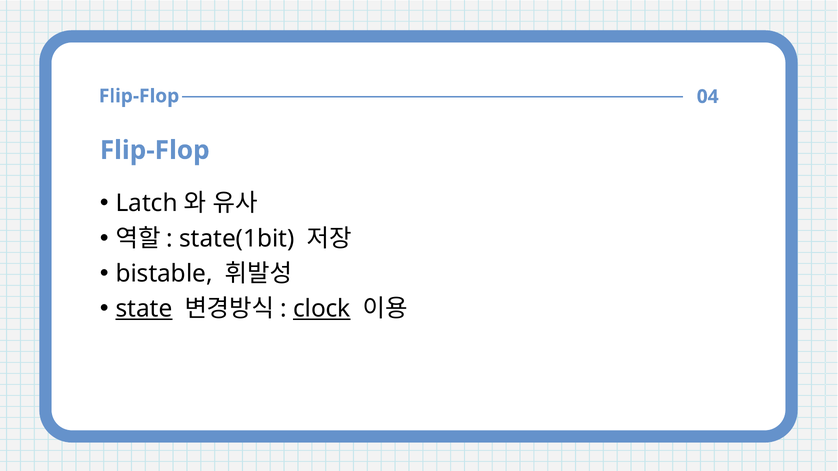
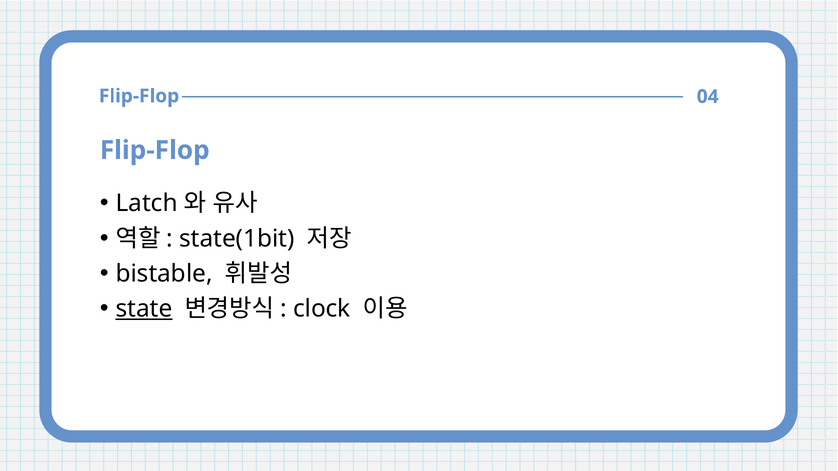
clock underline: present -> none (322, 309)
